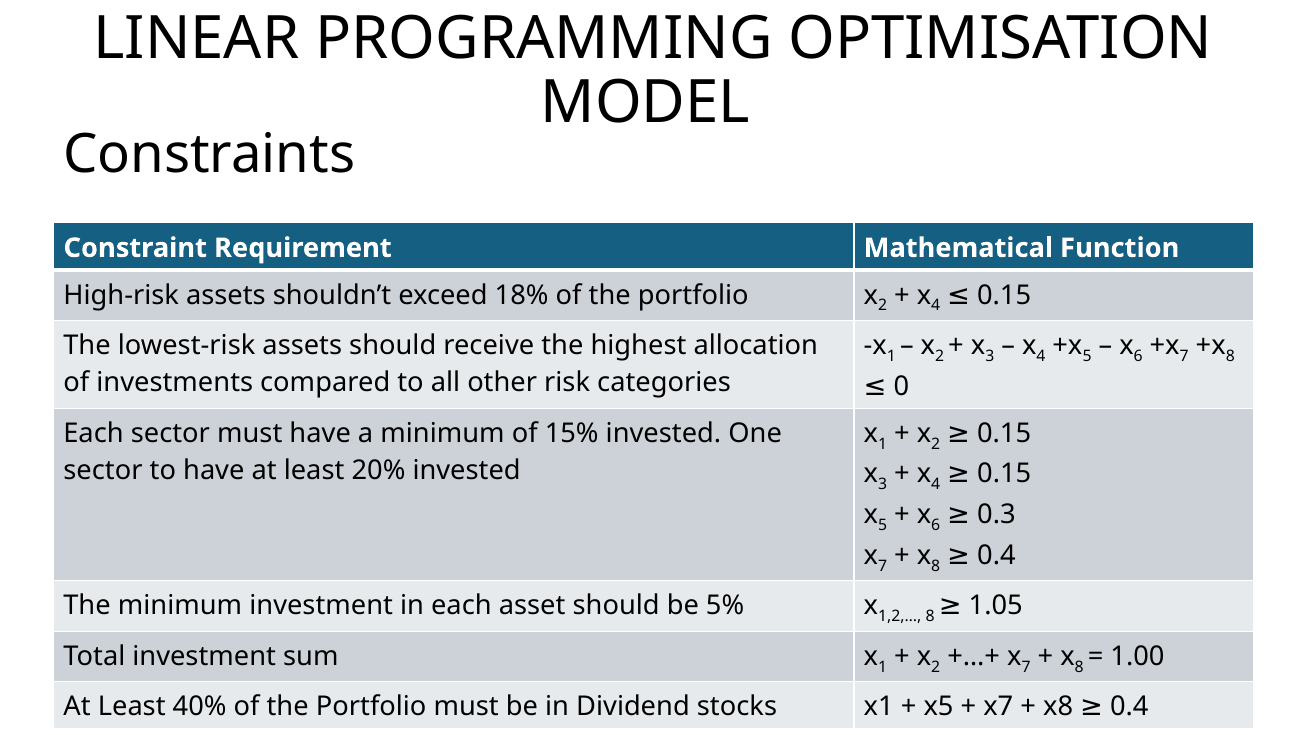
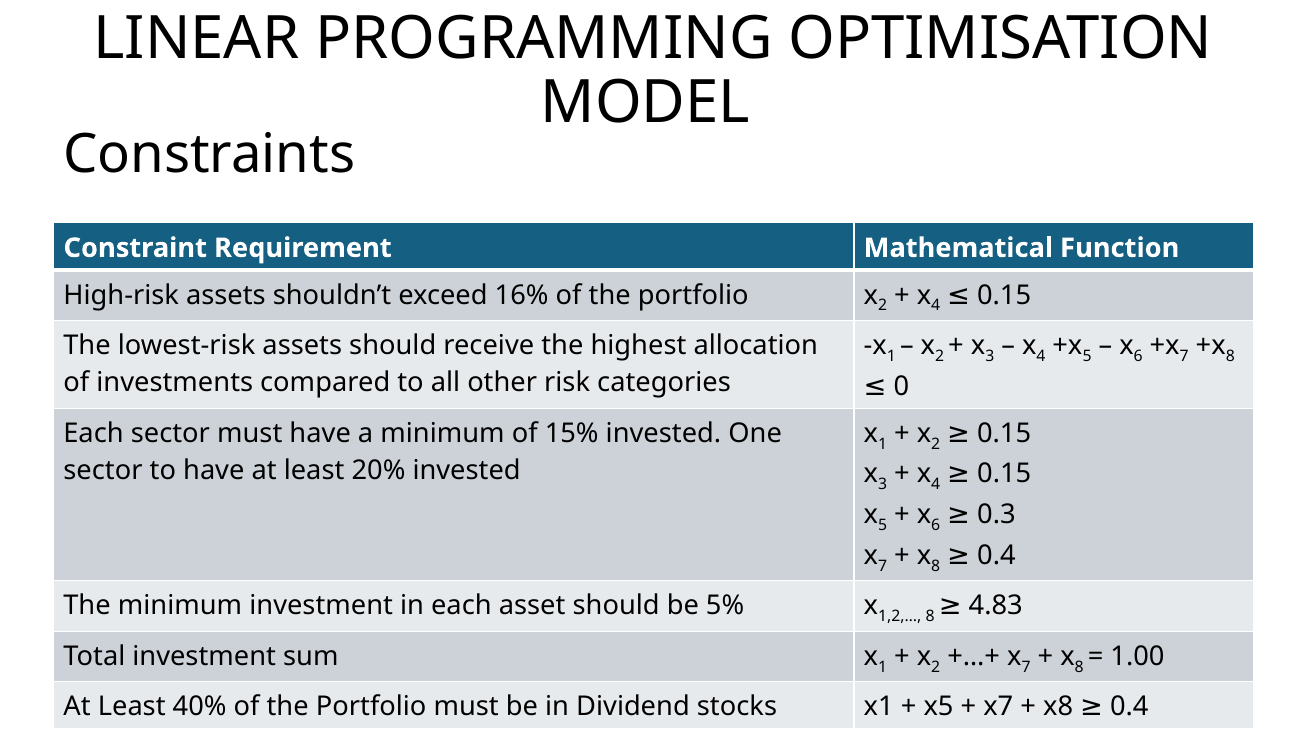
18%: 18% -> 16% (522, 295)
1.05: 1.05 -> 4.83 (996, 606)
